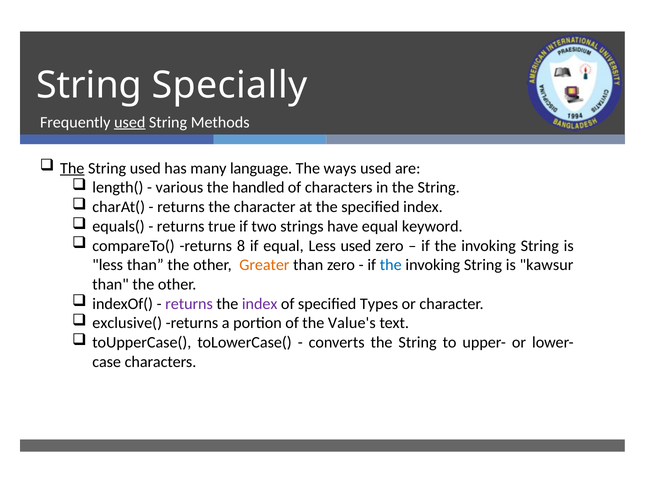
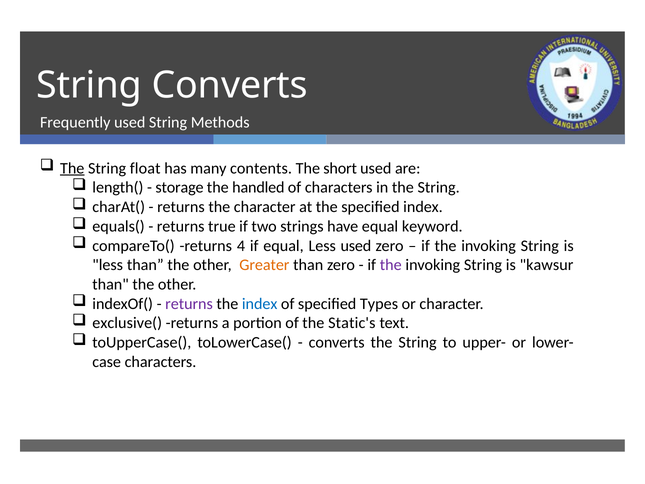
String Specially: Specially -> Converts (230, 85)
used underline: present -> none (130, 122)
String used: used -> float (145, 168)
language: language -> contents (261, 168)
ways: ways -> short (340, 168)
various: various -> storage (179, 188)
8: 8 -> 4 (241, 246)
the colour: blue -> purple (391, 265)
index colour: purple -> blue (260, 304)
Value's: Value's -> Static's (352, 323)
